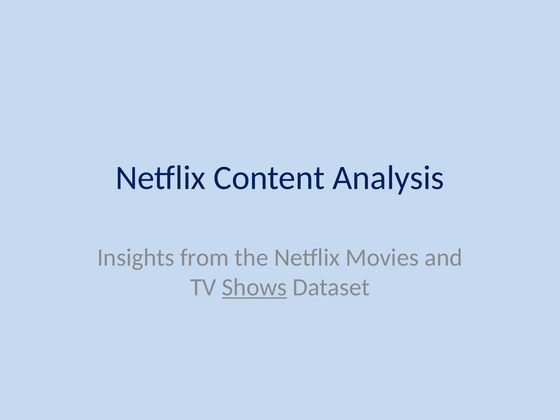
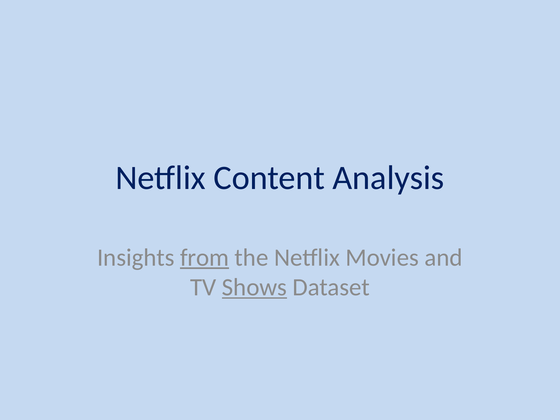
from underline: none -> present (205, 257)
